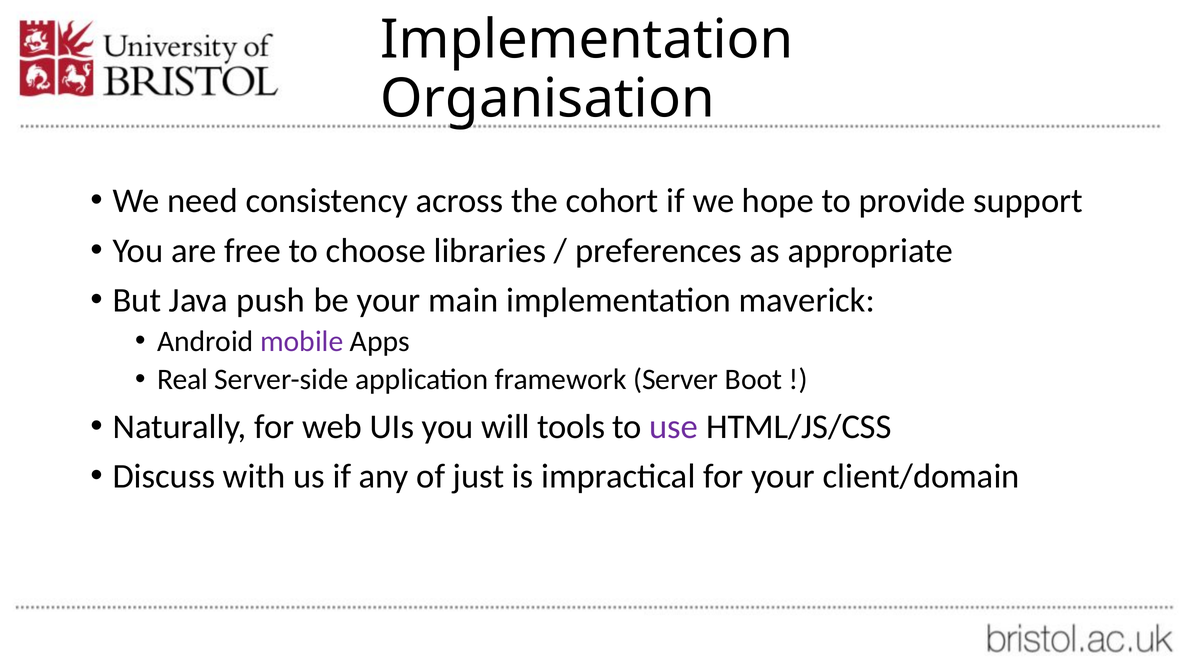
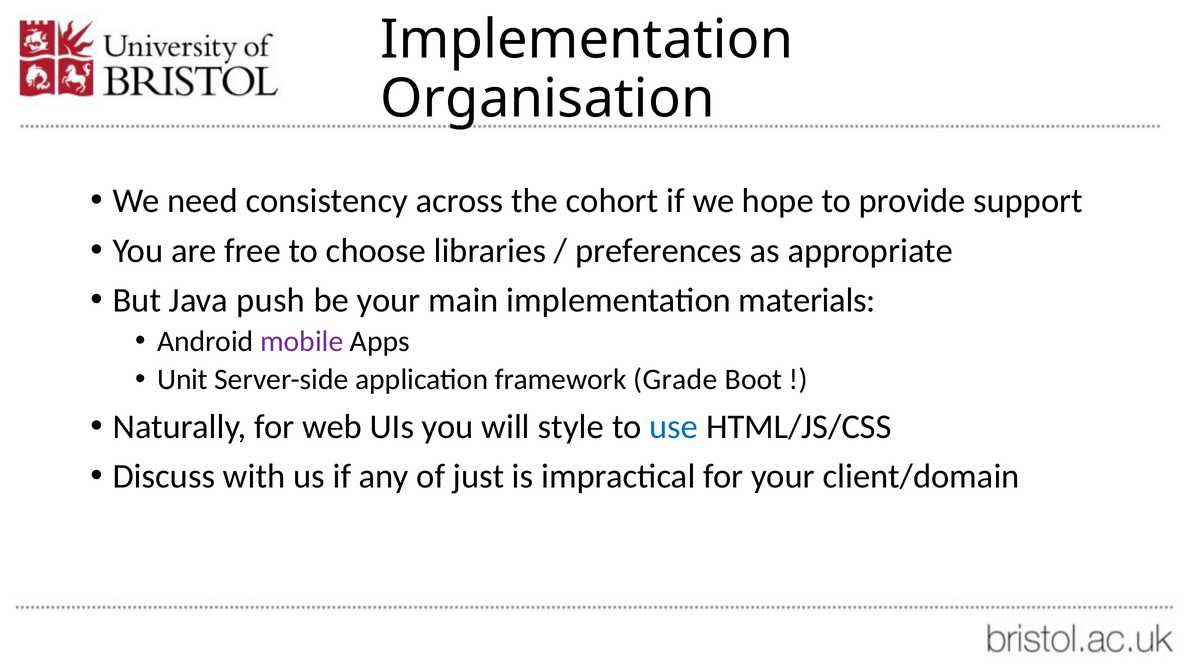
maverick: maverick -> materials (807, 300)
Real: Real -> Unit (183, 379)
Server: Server -> Grade (676, 379)
tools: tools -> style (571, 426)
use colour: purple -> blue (674, 426)
